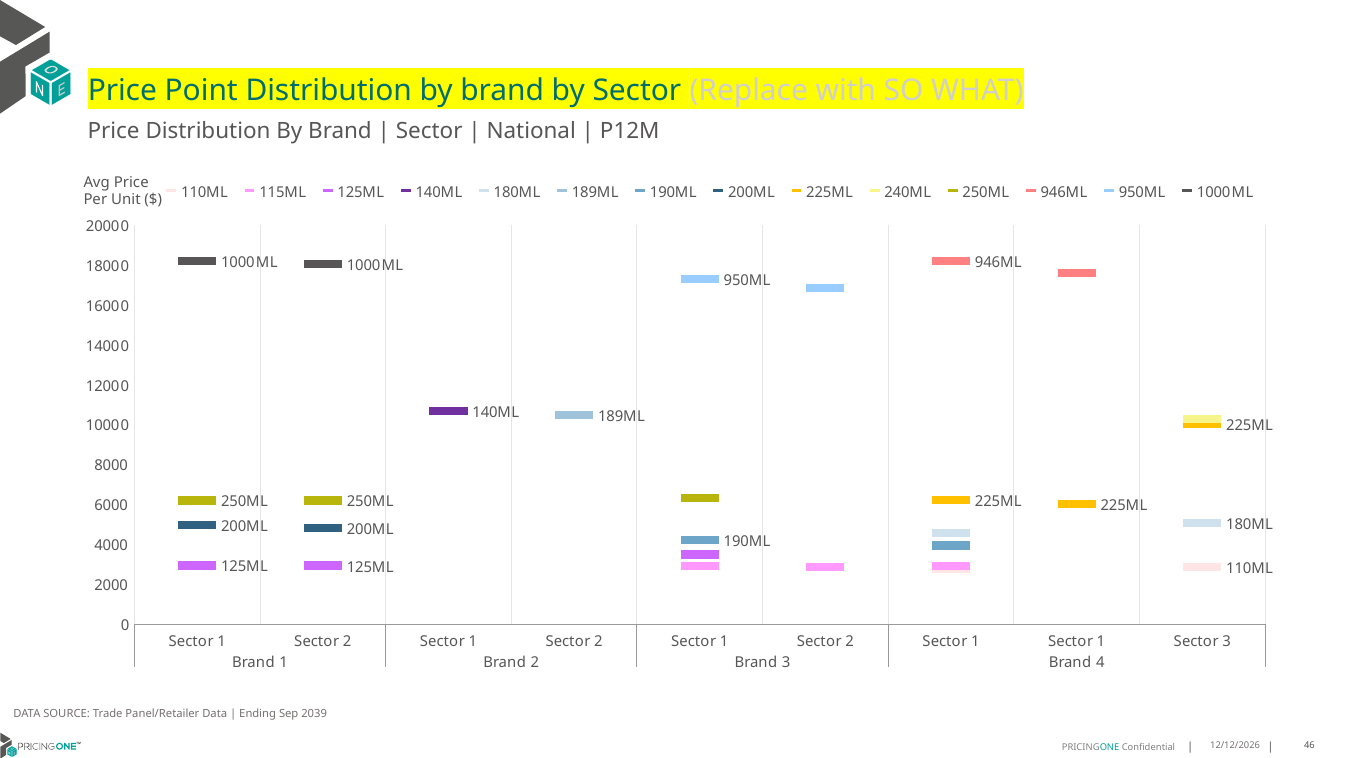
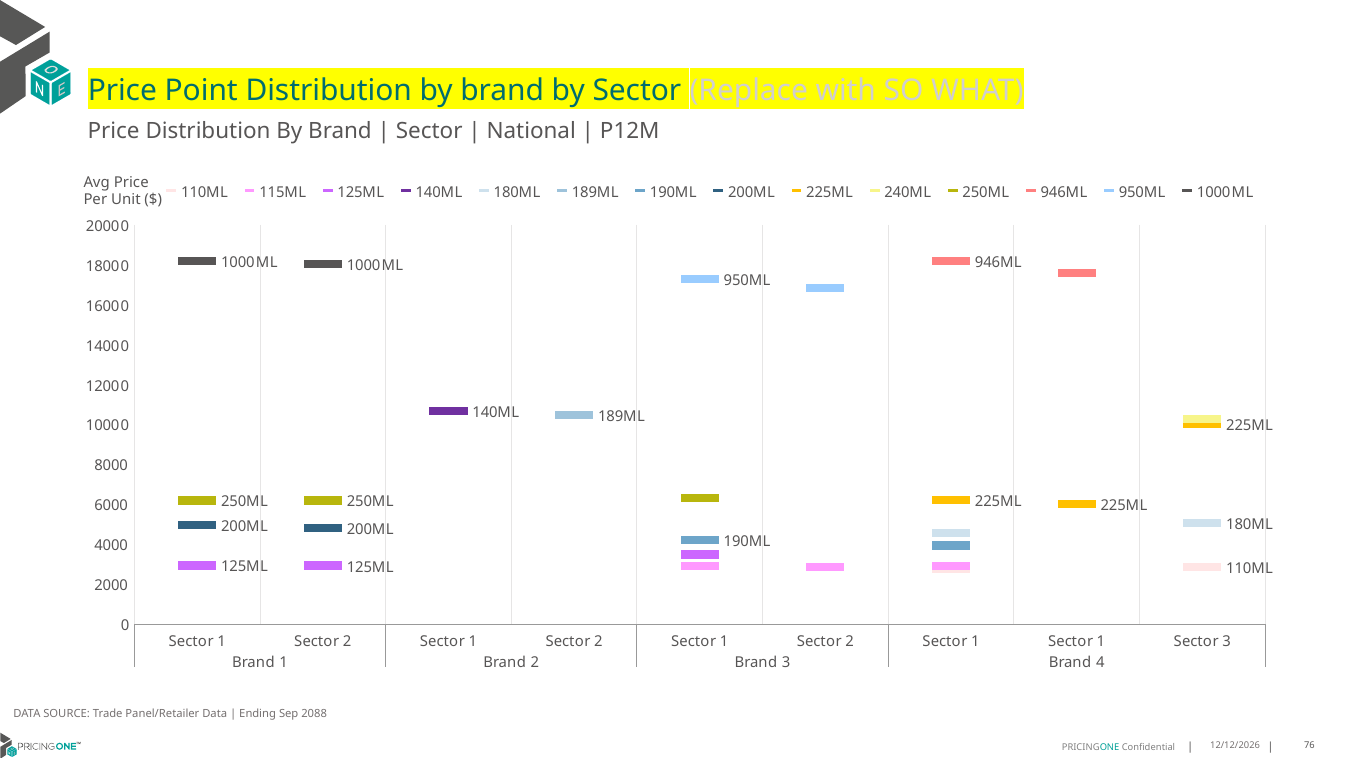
2039: 2039 -> 2088 (314, 714)
46: 46 -> 76 (1309, 746)
